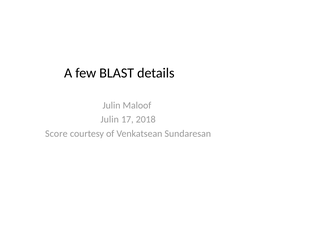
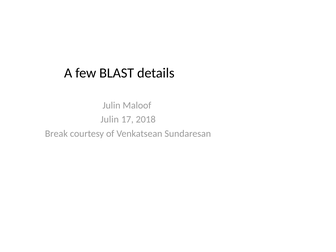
Score: Score -> Break (56, 134)
